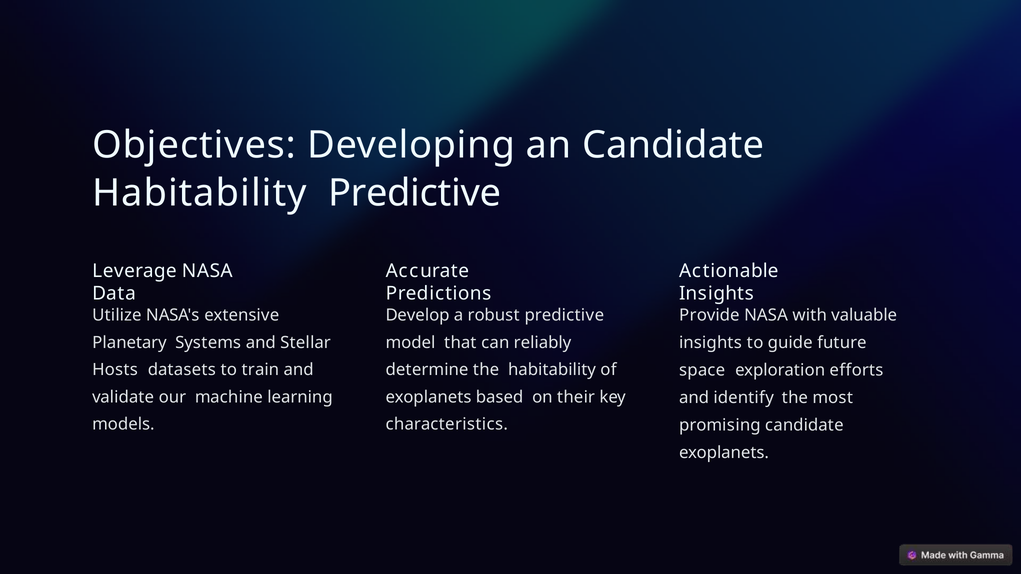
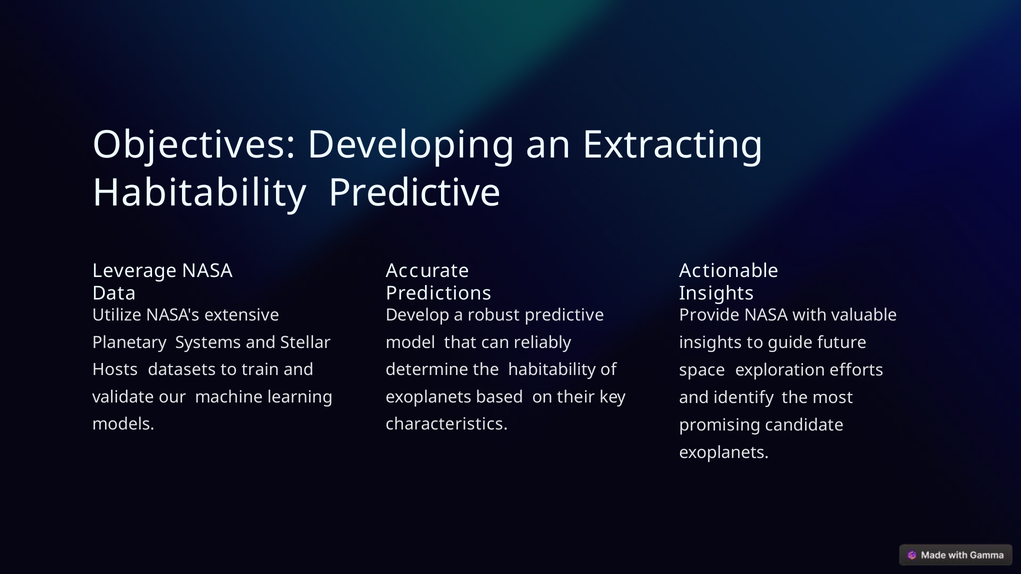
an Candidate: Candidate -> Extracting (673, 145)
